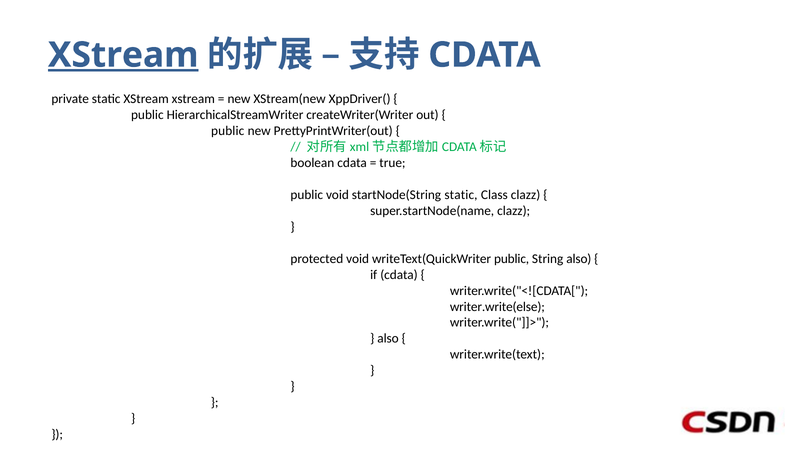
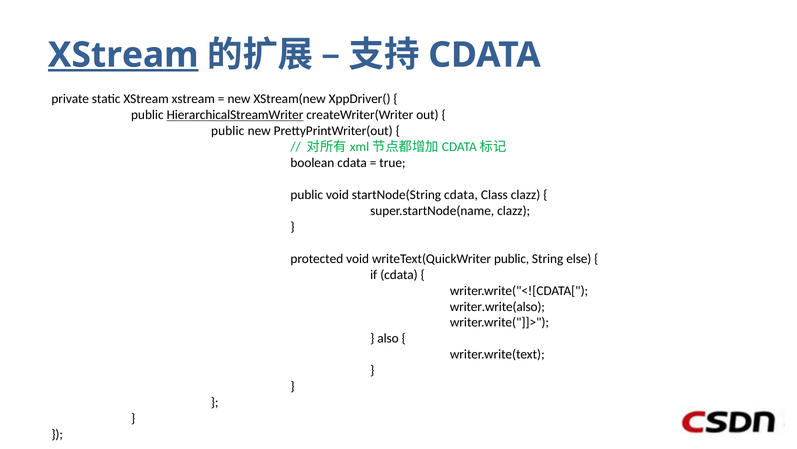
HierarchicalStreamWriter underline: none -> present (235, 115)
startNode(String static: static -> cdata (461, 195)
String also: also -> else (579, 258)
writer.write(else: writer.write(else -> writer.write(also (497, 306)
